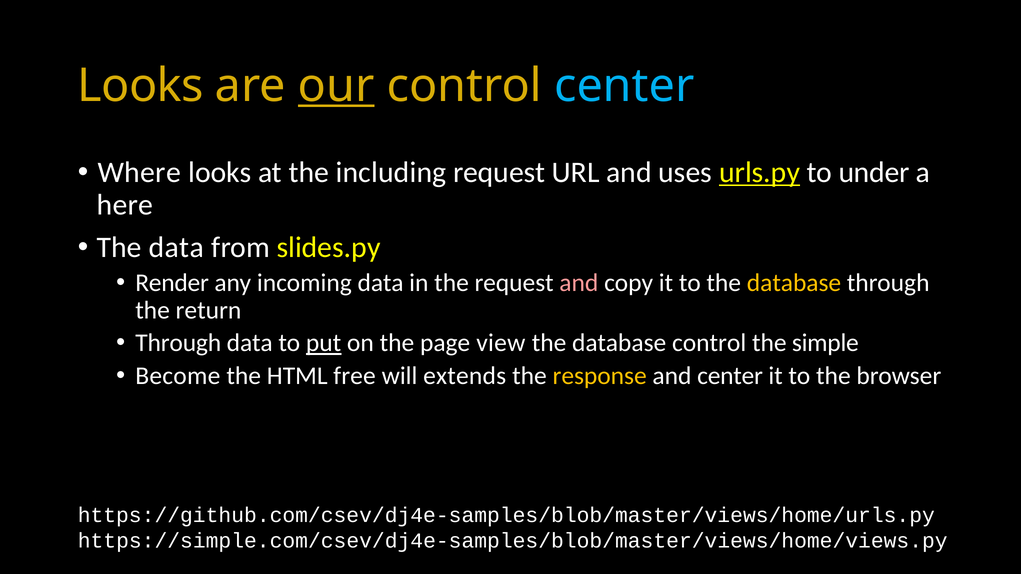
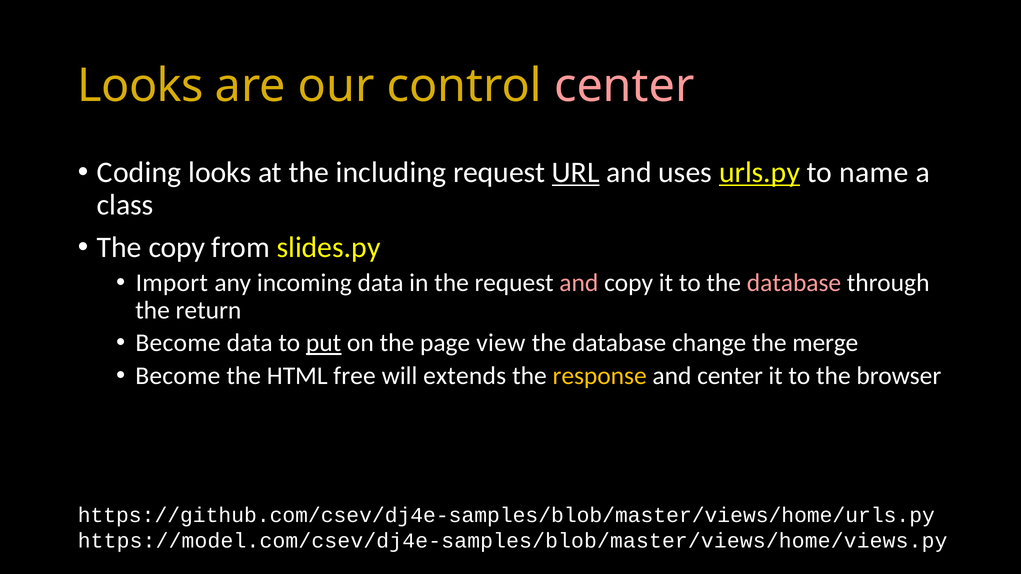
our underline: present -> none (336, 86)
center colour: light blue -> pink (624, 86)
Where: Where -> Coding (139, 173)
URL underline: none -> present (576, 173)
under: under -> name (874, 173)
here: here -> class (125, 205)
The data: data -> copy (177, 248)
Render: Render -> Import (172, 283)
database colour: yellow -> pink (794, 283)
Through: Through -> Become (178, 343)
database control: control -> change (709, 343)
simple: simple -> merge (825, 343)
https://simple.com/csev/dj4e-samples/blob/master/views/home/views.py: https://simple.com/csev/dj4e-samples/blob/master/views/home/views.py -> https://model.com/csev/dj4e-samples/blob/master/views/home/views.py (513, 541)
